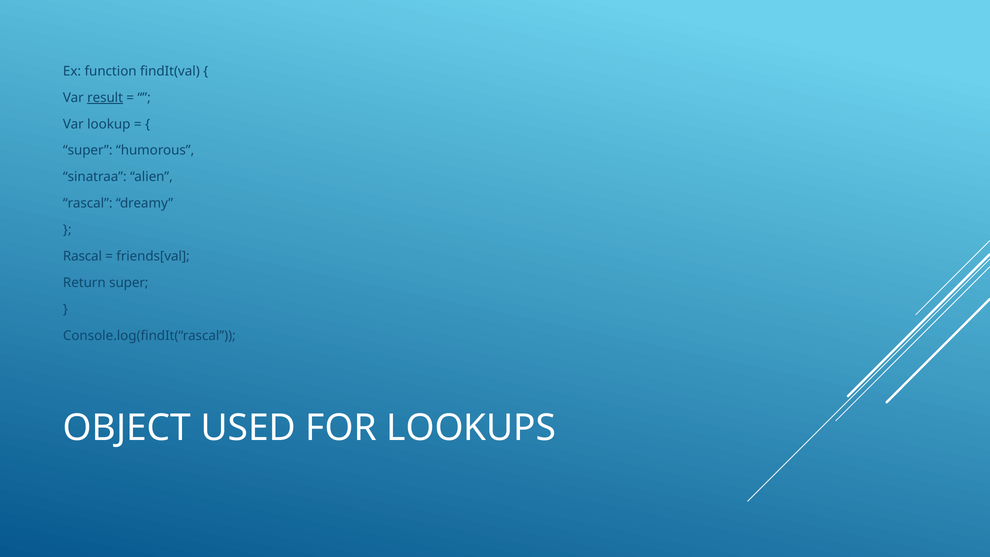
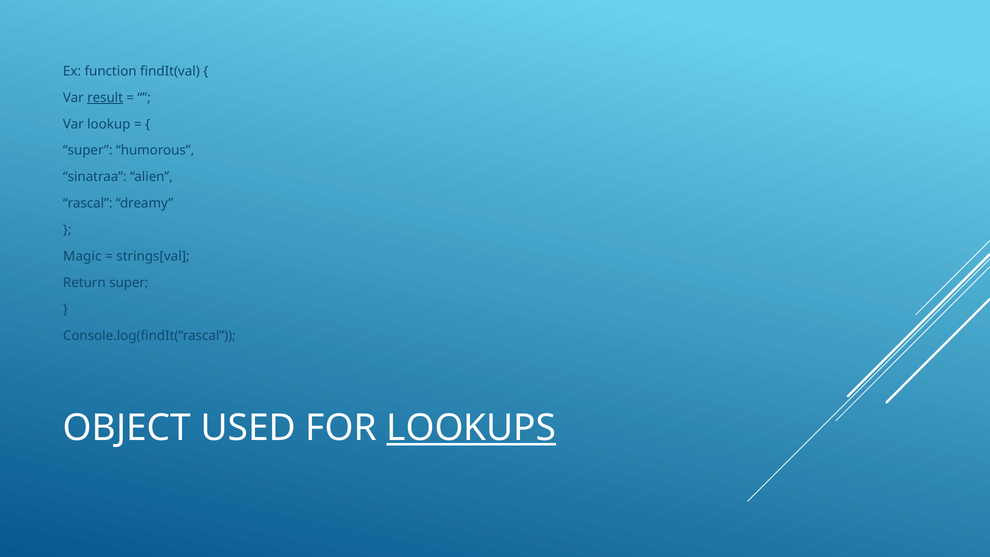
Rascal: Rascal -> Magic (82, 256)
friends[val: friends[val -> strings[val (153, 256)
LOOKUPS underline: none -> present (471, 428)
